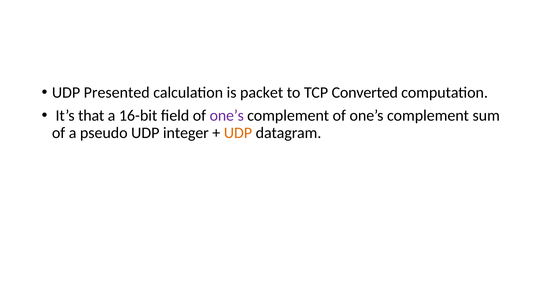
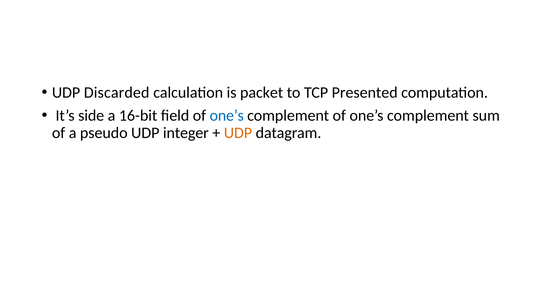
Presented: Presented -> Discarded (117, 92)
Converted: Converted -> Presented (365, 92)
that: that -> side (91, 115)
one’s colour: purple -> blue (227, 115)
